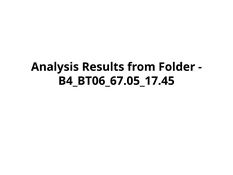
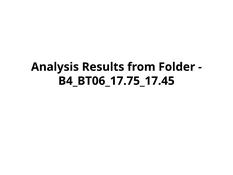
B4_BT06_67.05_17.45: B4_BT06_67.05_17.45 -> B4_BT06_17.75_17.45 (116, 81)
